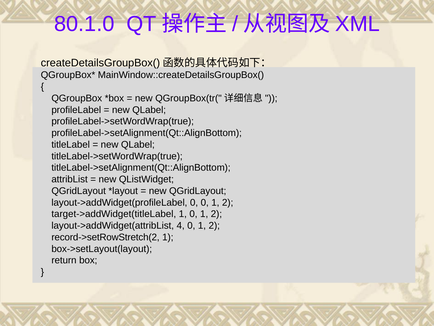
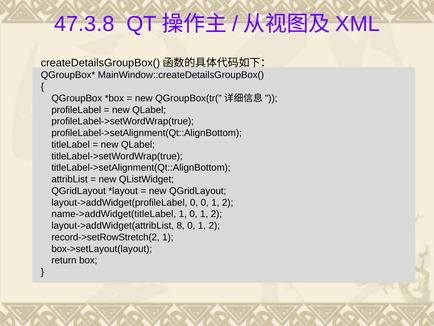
80.1.0: 80.1.0 -> 47.3.8 (84, 24)
target->addWidget(titleLabel: target->addWidget(titleLabel -> name->addWidget(titleLabel (114, 214)
4: 4 -> 8 (181, 225)
